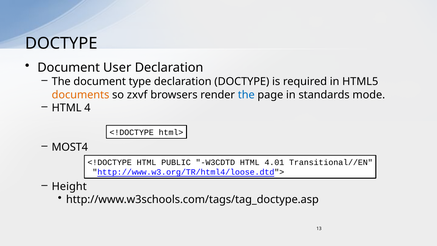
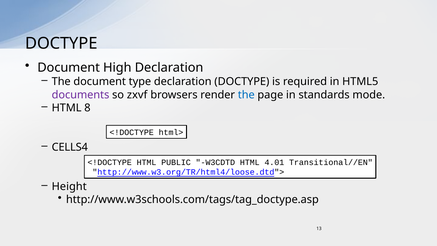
User: User -> High (117, 67)
documents colour: orange -> purple (81, 95)
4: 4 -> 8 (87, 108)
MOST4: MOST4 -> CELLS4 (70, 147)
